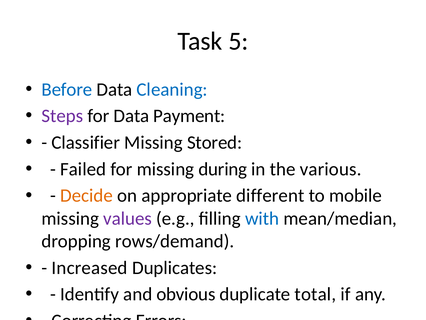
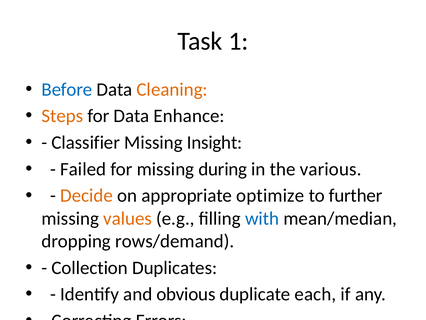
5: 5 -> 1 (238, 41)
Cleaning colour: blue -> orange (172, 89)
Steps colour: purple -> orange (62, 116)
Payment: Payment -> Enhance (189, 116)
Stored: Stored -> Insight (215, 142)
different: different -> optimize (270, 195)
mobile: mobile -> further (356, 195)
values colour: purple -> orange (128, 218)
Increased: Increased -> Collection (90, 267)
total: total -> each (315, 294)
